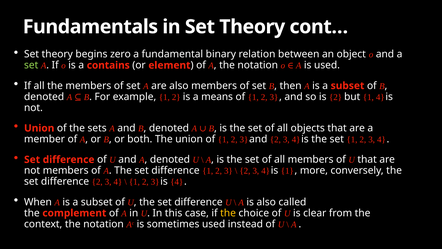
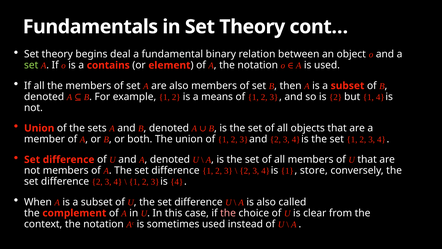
zero: zero -> deal (120, 54)
more: more -> store (314, 170)
the colour: yellow -> pink (228, 213)
